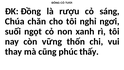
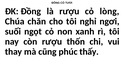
sáng: sáng -> lòng (109, 11)
còn vững: vững -> rượu (52, 41)
